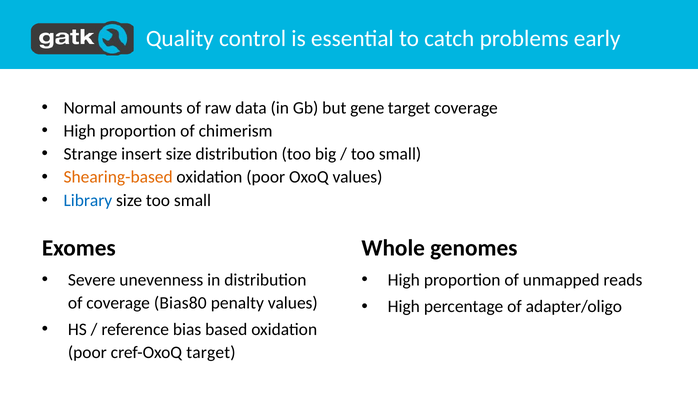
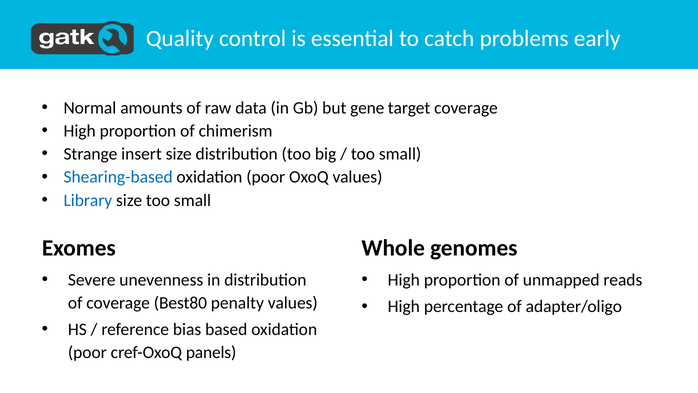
Shearing-based colour: orange -> blue (118, 177)
Bias80: Bias80 -> Best80 (180, 303)
cref-OxoQ target: target -> panels (211, 352)
